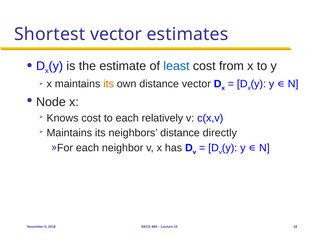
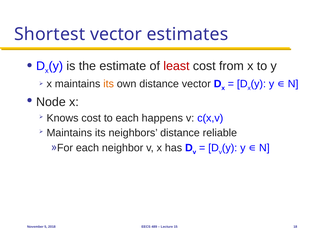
least colour: blue -> red (176, 66)
relatively: relatively -> happens (162, 118)
directly: directly -> reliable (220, 133)
